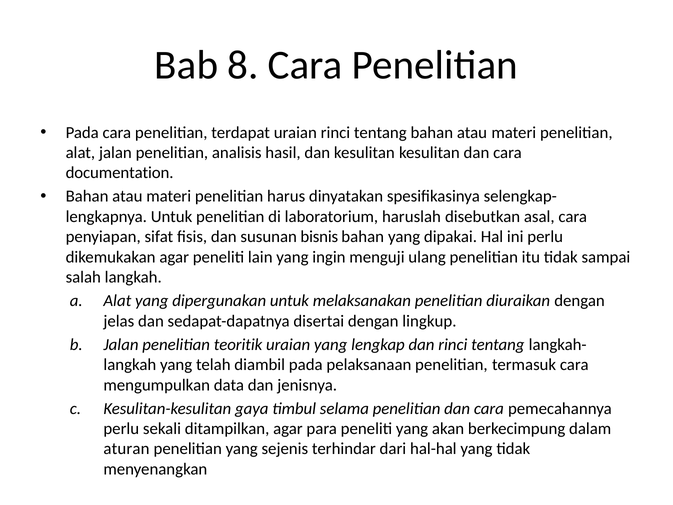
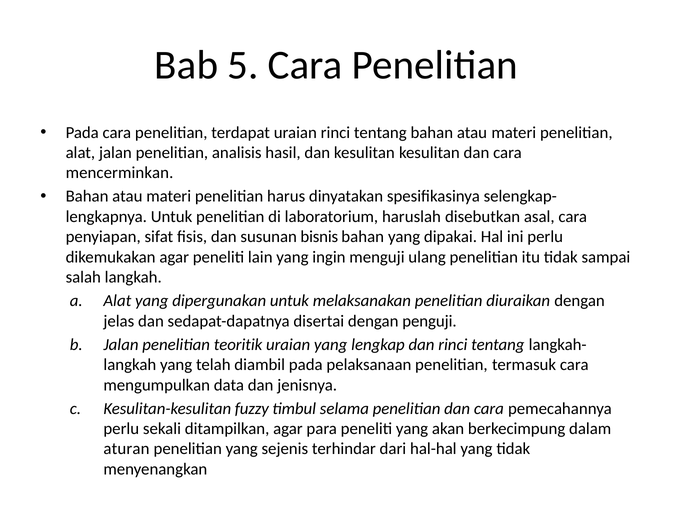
8: 8 -> 5 (243, 65)
documentation: documentation -> mencerminkan (120, 173)
lingkup: lingkup -> penguji (430, 321)
gaya: gaya -> fuzzy (252, 408)
